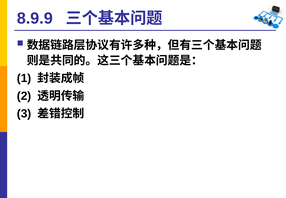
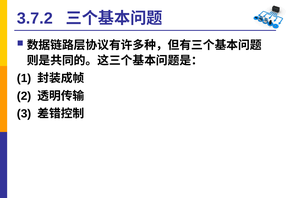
8.9.9: 8.9.9 -> 3.7.2 (35, 18)
